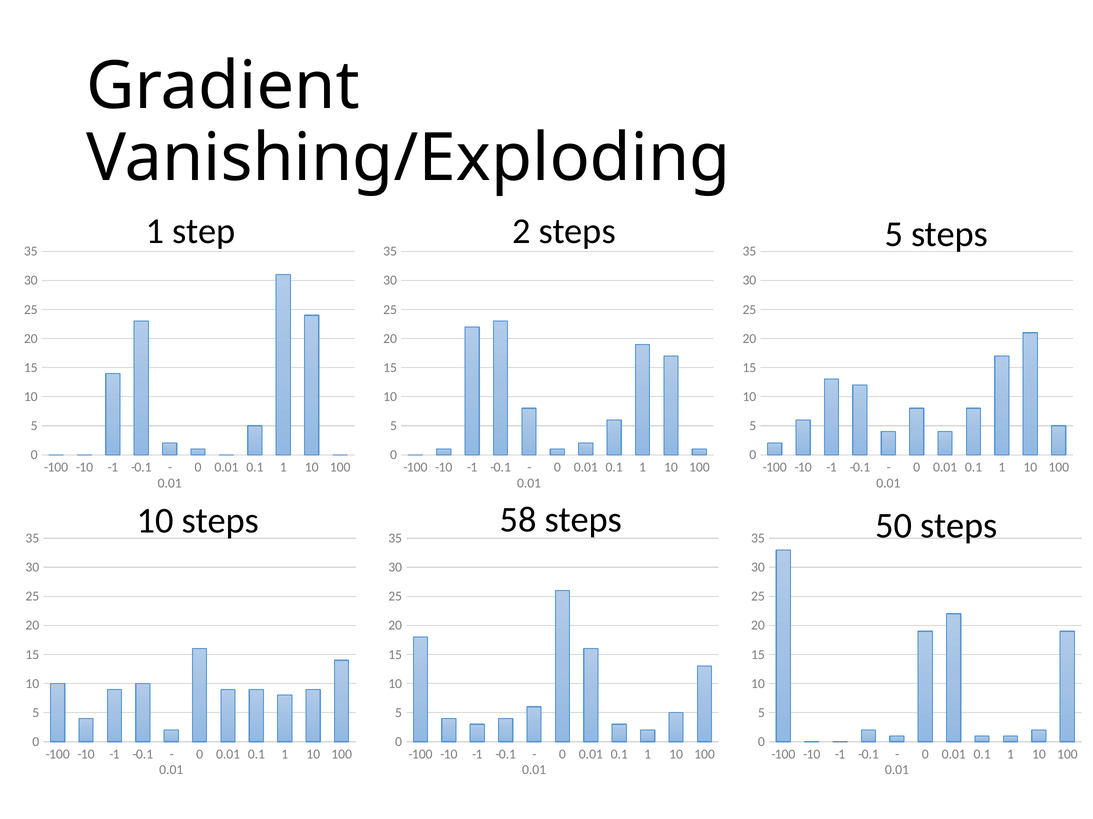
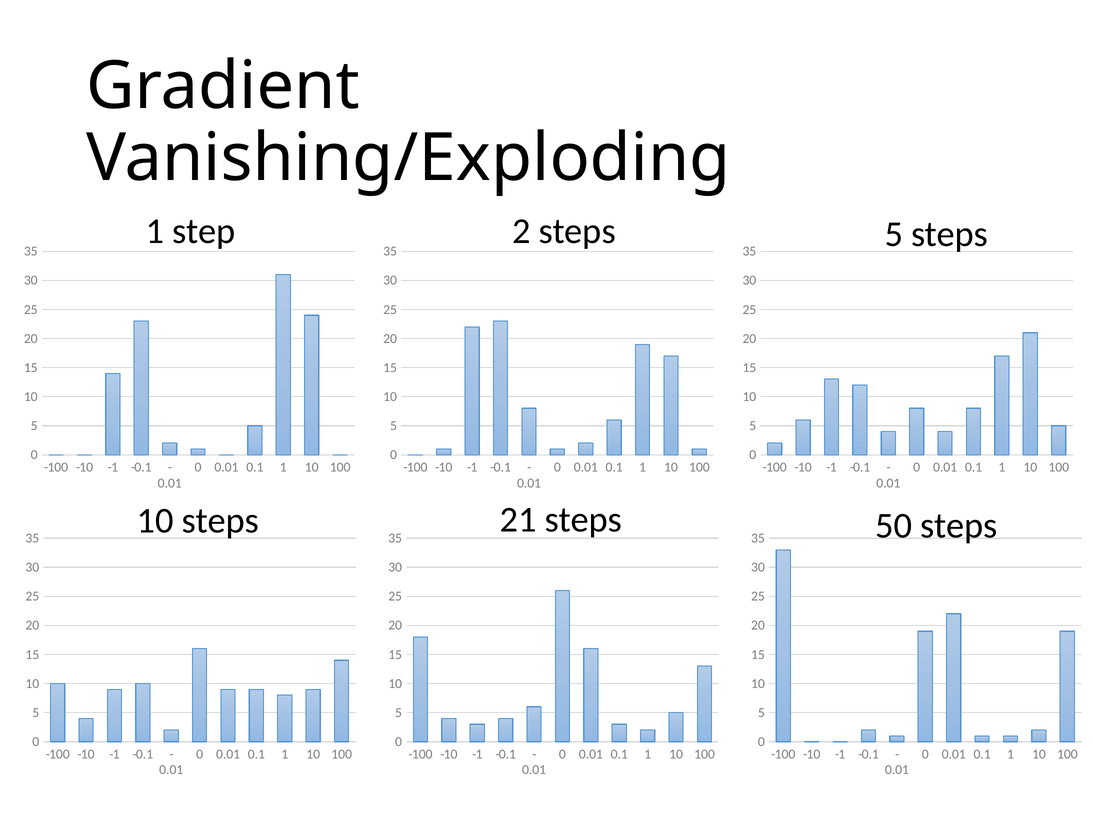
58: 58 -> 21 (518, 520)
